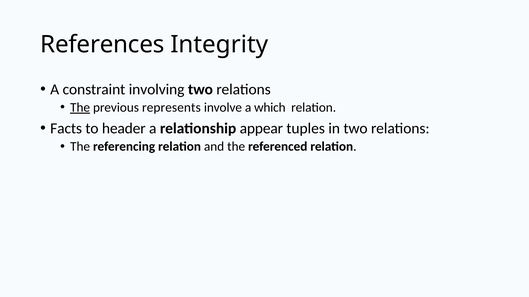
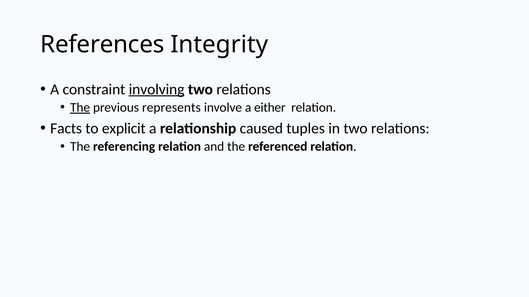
involving underline: none -> present (157, 89)
which: which -> either (270, 108)
header: header -> explicit (124, 129)
appear: appear -> caused (261, 129)
